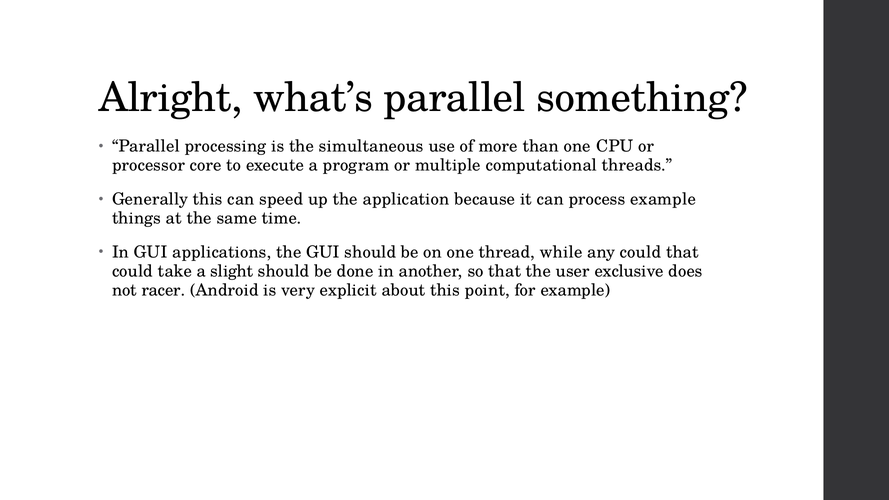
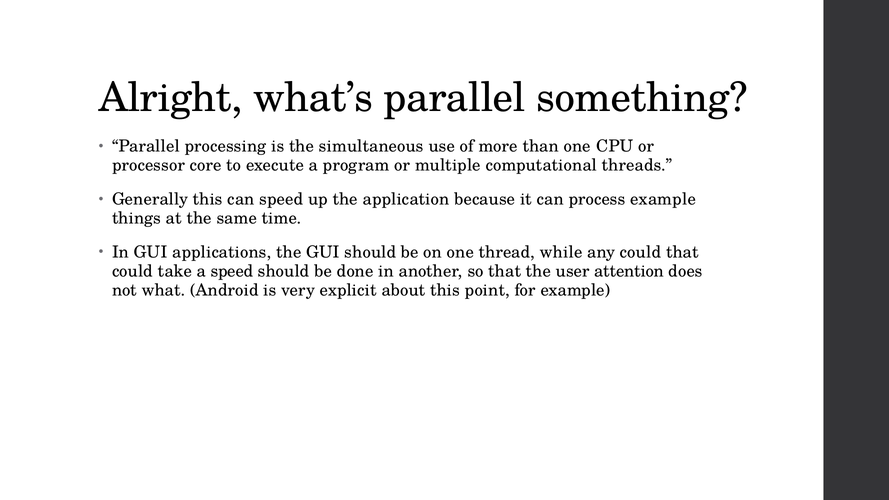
a slight: slight -> speed (232, 271)
exclusive: exclusive -> attention (629, 271)
racer: racer -> what (163, 290)
